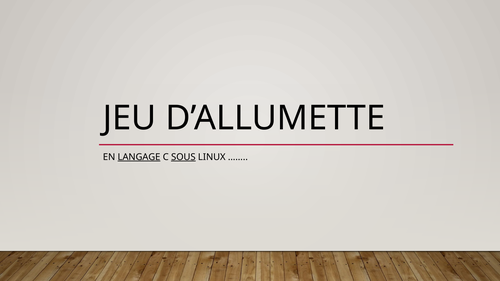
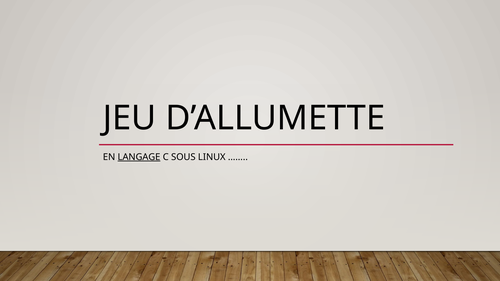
SOUS underline: present -> none (183, 157)
